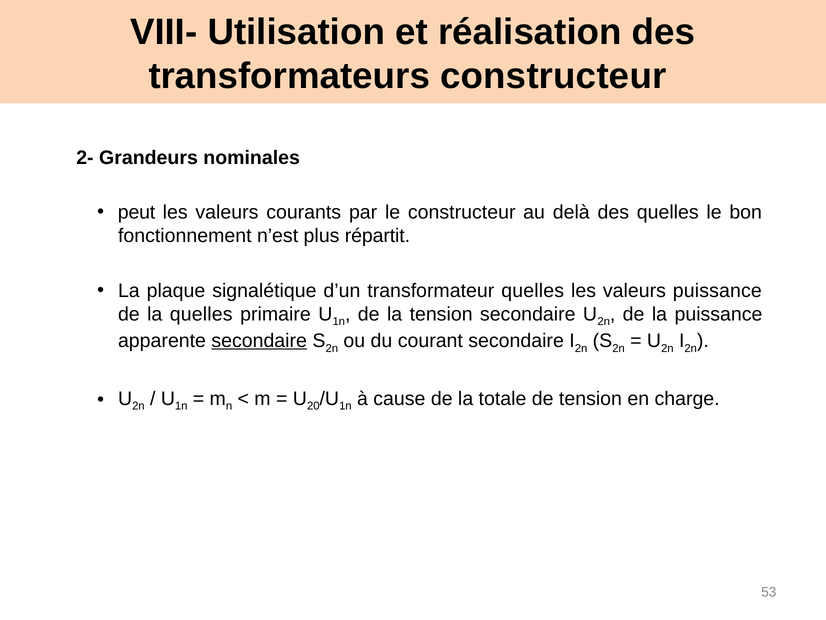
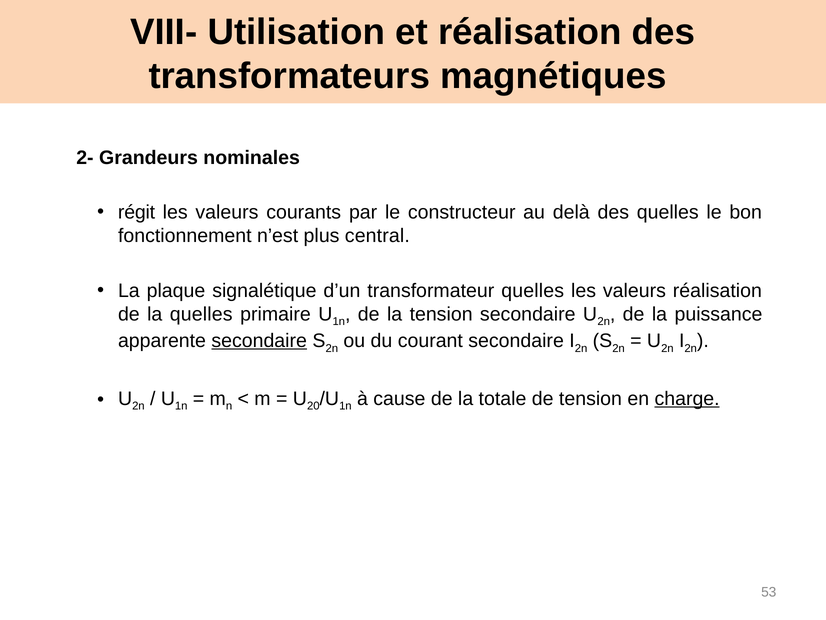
transformateurs constructeur: constructeur -> magnétiques (553, 76)
peut: peut -> régit (137, 212)
répartit: répartit -> central (377, 236)
valeurs puissance: puissance -> réalisation (717, 290)
charge underline: none -> present (687, 398)
